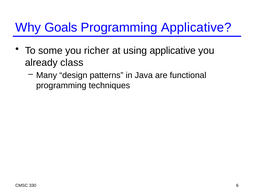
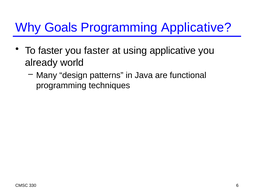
To some: some -> faster (50, 51)
you richer: richer -> faster (97, 51)
class: class -> world (72, 63)
